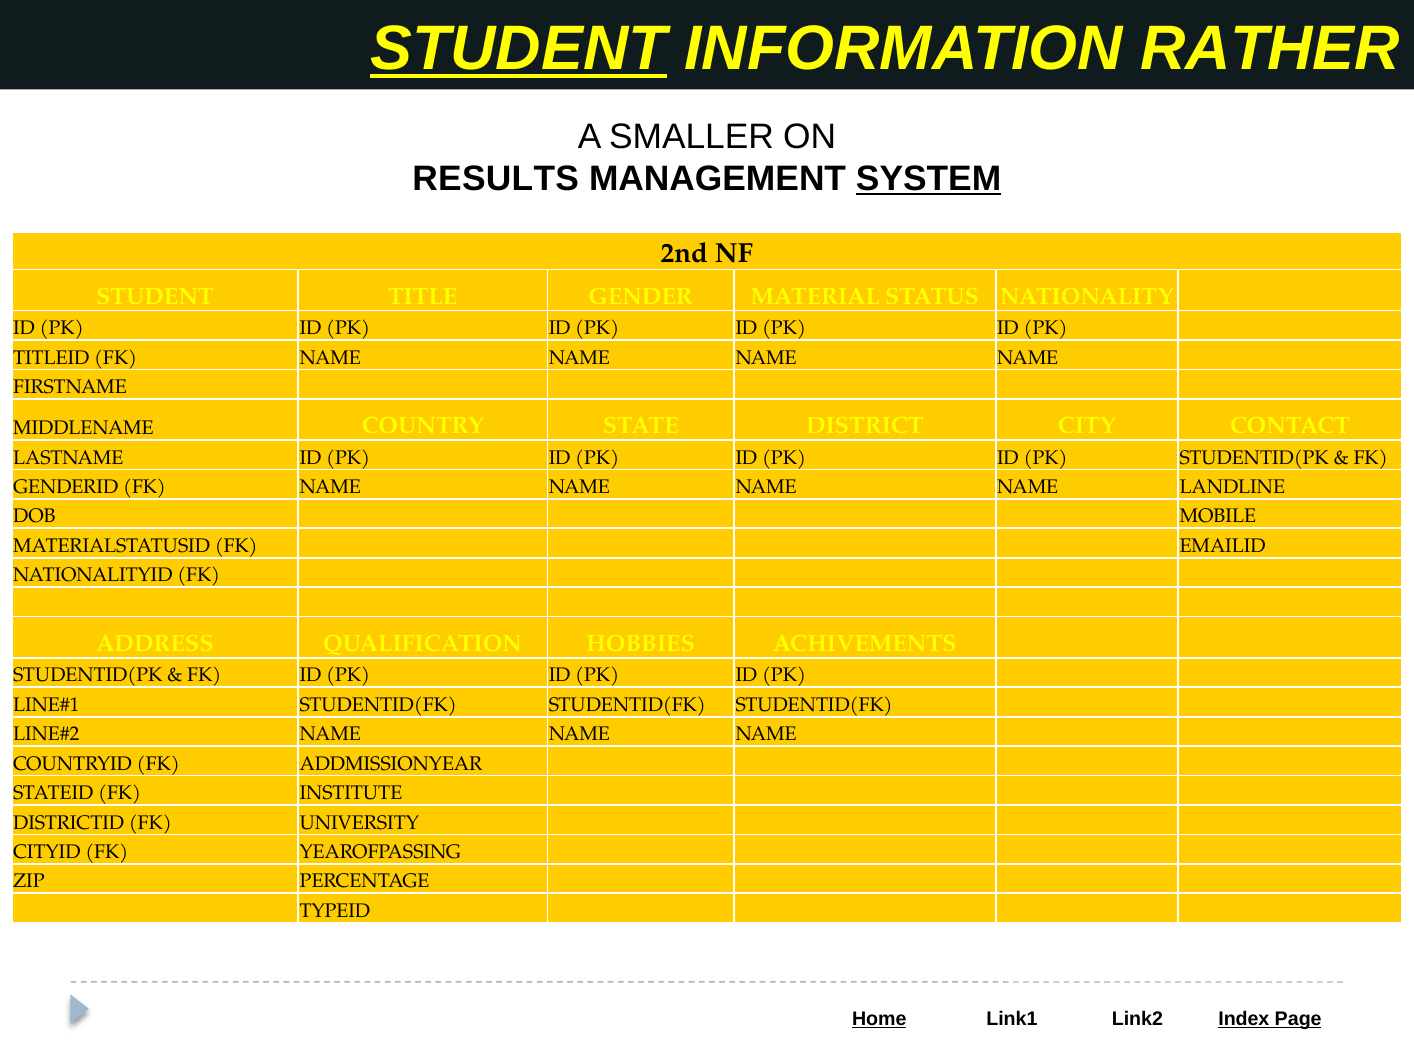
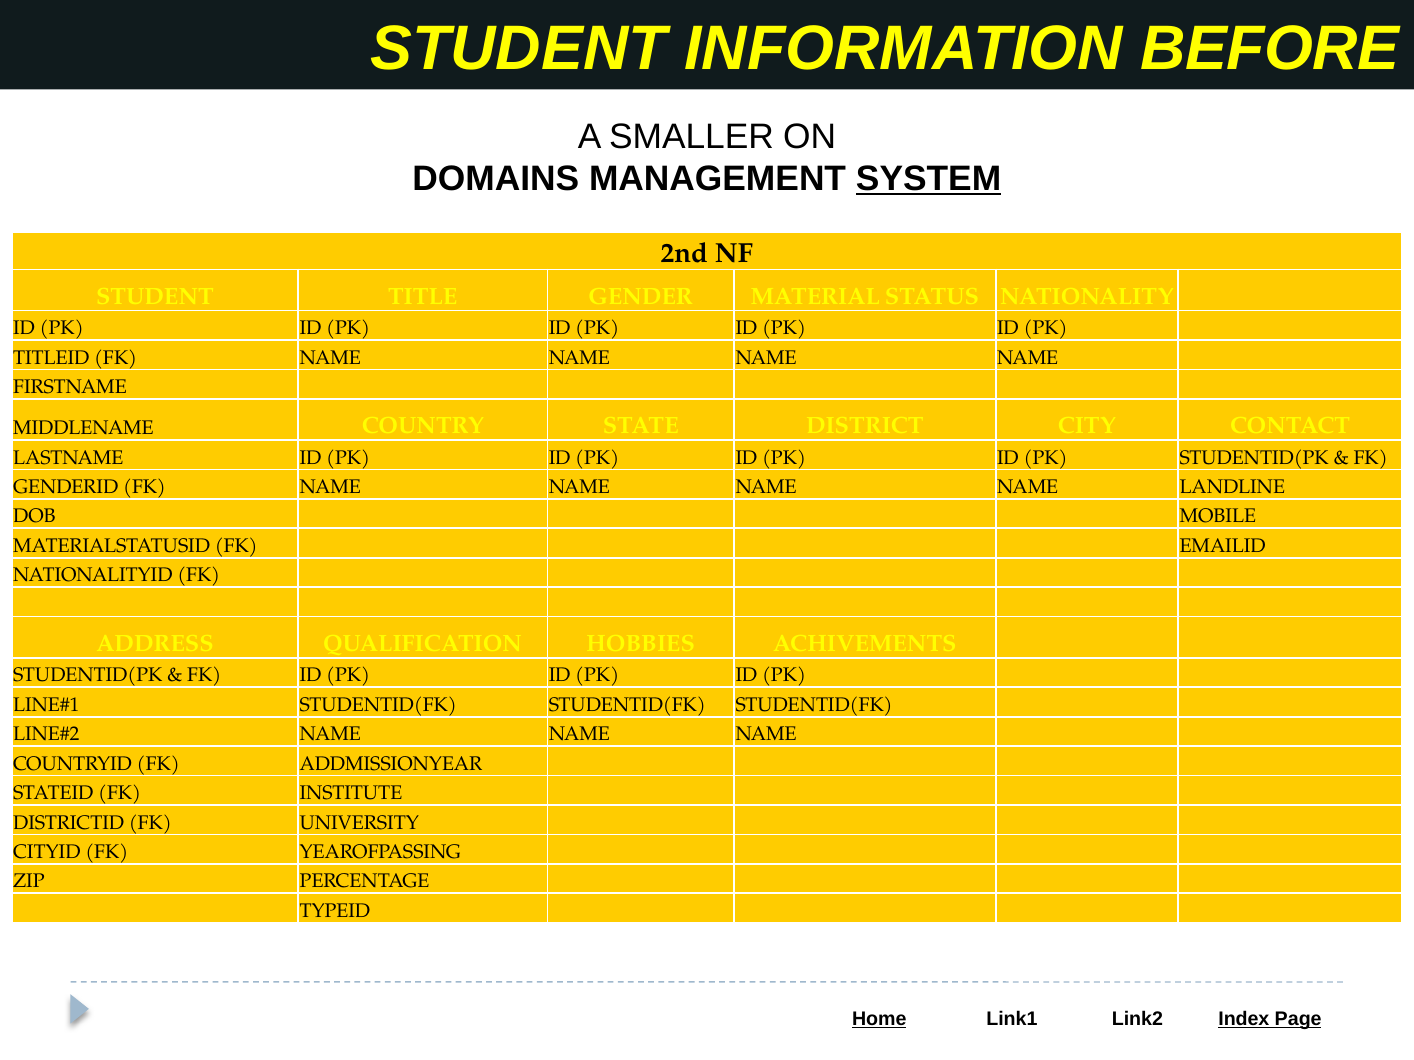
STUDENT underline: present -> none (518, 49)
RATHER: RATHER -> BEFORE (1270, 49)
RESULTS: RESULTS -> DOMAINS (496, 179)
